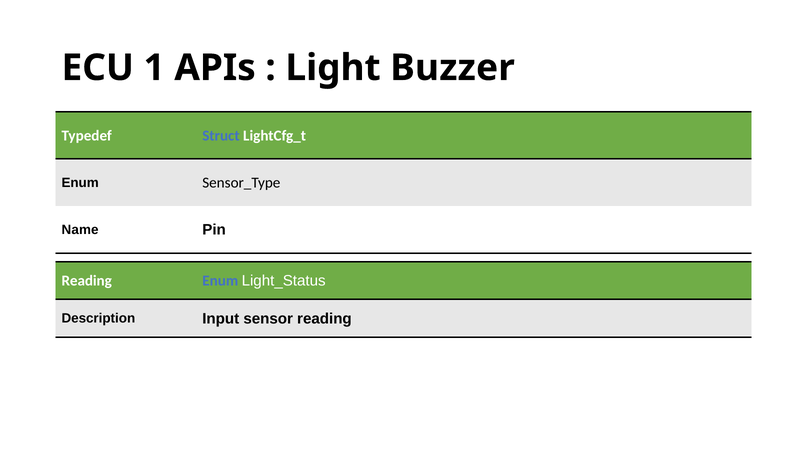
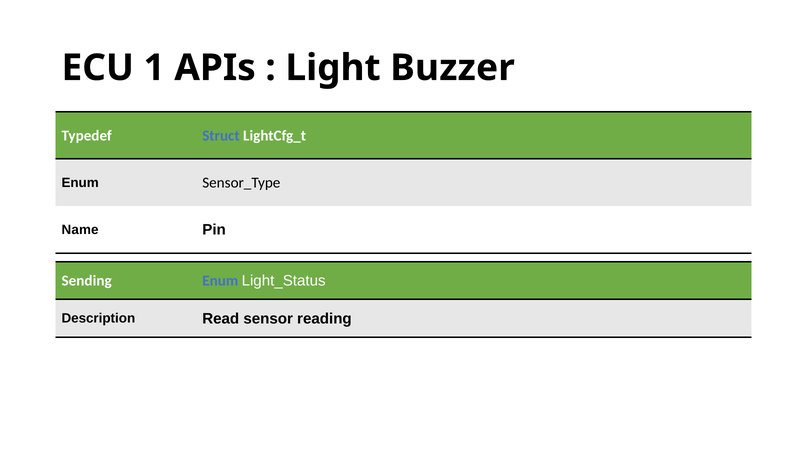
Reading: Reading -> Sending (87, 281)
Input: Input -> Read (221, 319)
